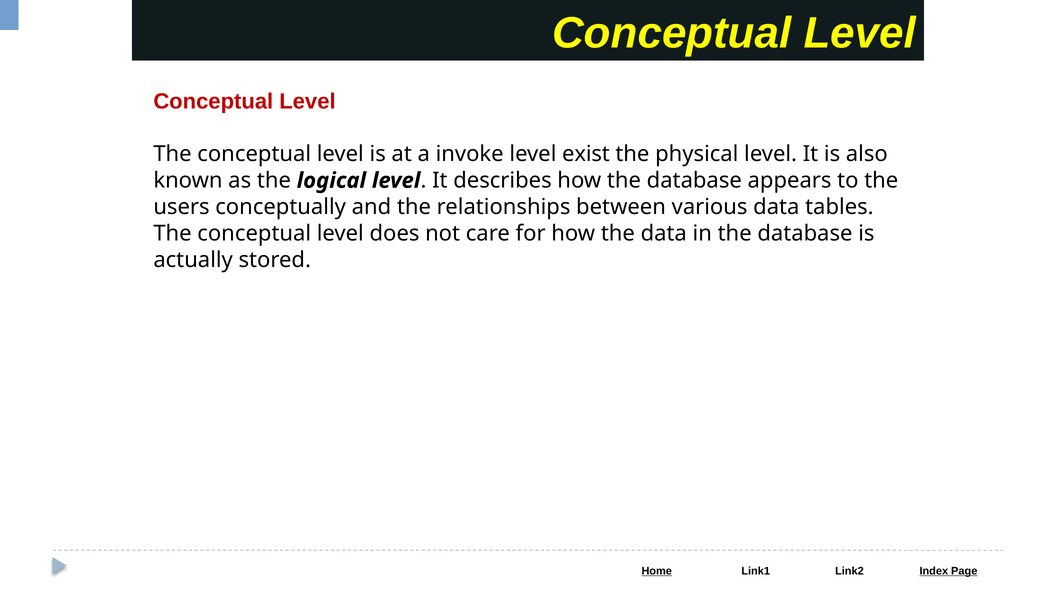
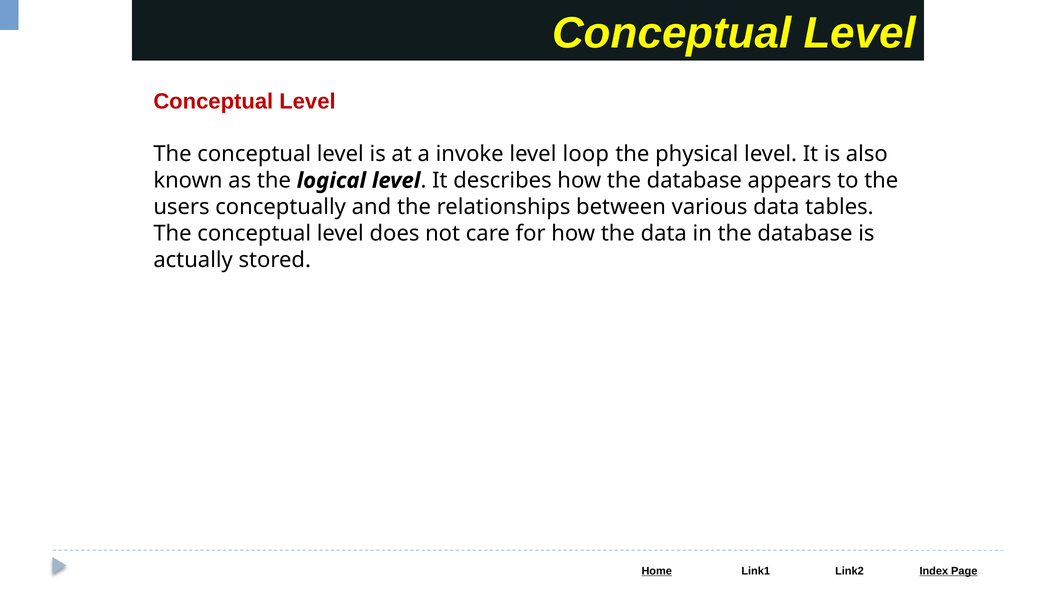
exist: exist -> loop (586, 154)
